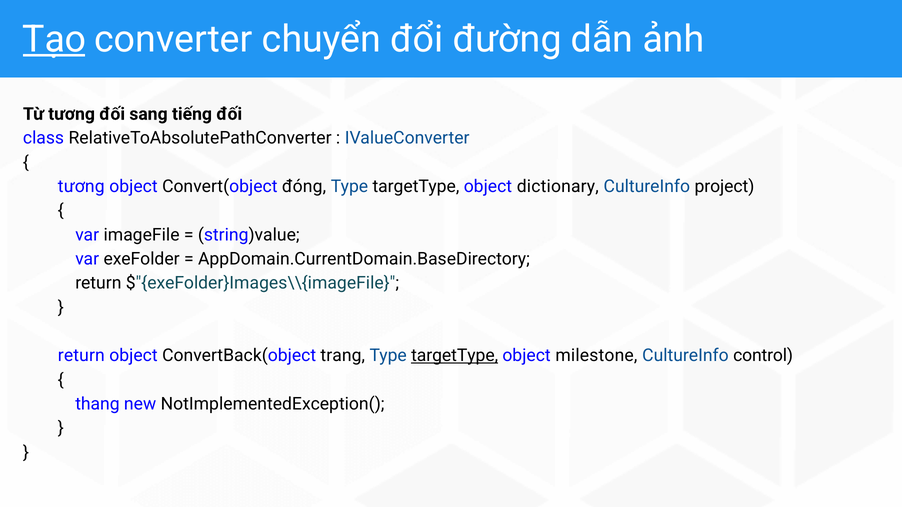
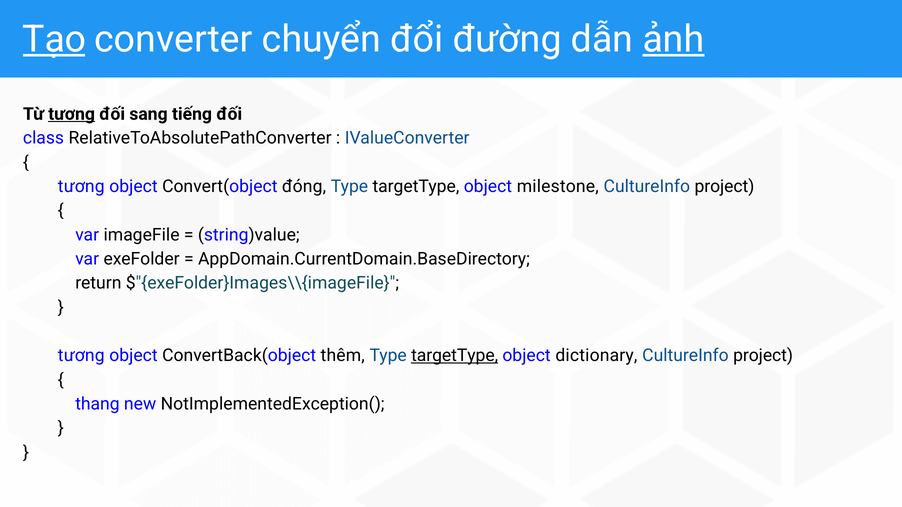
ảnh underline: none -> present (673, 39)
tương underline: none -> present (72, 114)
dictionary: dictionary -> milestone (558, 187)
return: return -> tương (81, 356)
trang: trang -> thêm (343, 356)
milestone: milestone -> dictionary (596, 356)
control: control -> project (763, 356)
